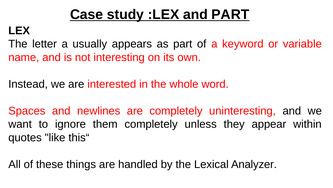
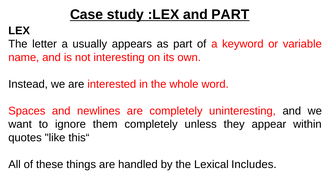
Analyzer: Analyzer -> Includes (254, 164)
